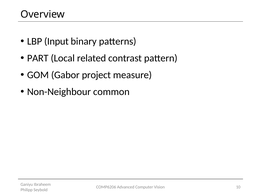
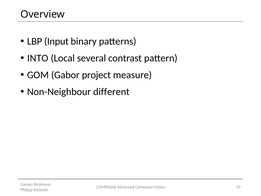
PART: PART -> INTO (38, 58)
related: related -> several (92, 58)
common: common -> different (111, 92)
